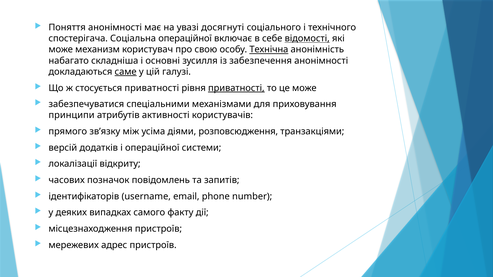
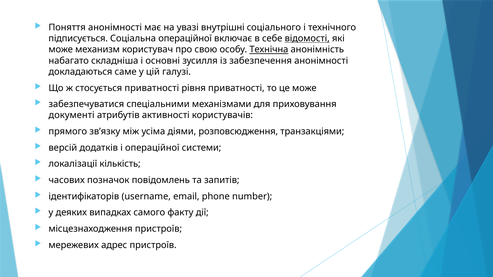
досягнуті: досягнуті -> внутрішні (223, 27)
спостерігача: спостерігача -> підписується (78, 39)
саме underline: present -> none (126, 72)
приватності underline: present -> none (236, 88)
принципи: принципи -> документі (72, 115)
відкриту: відкриту -> кількість (120, 164)
